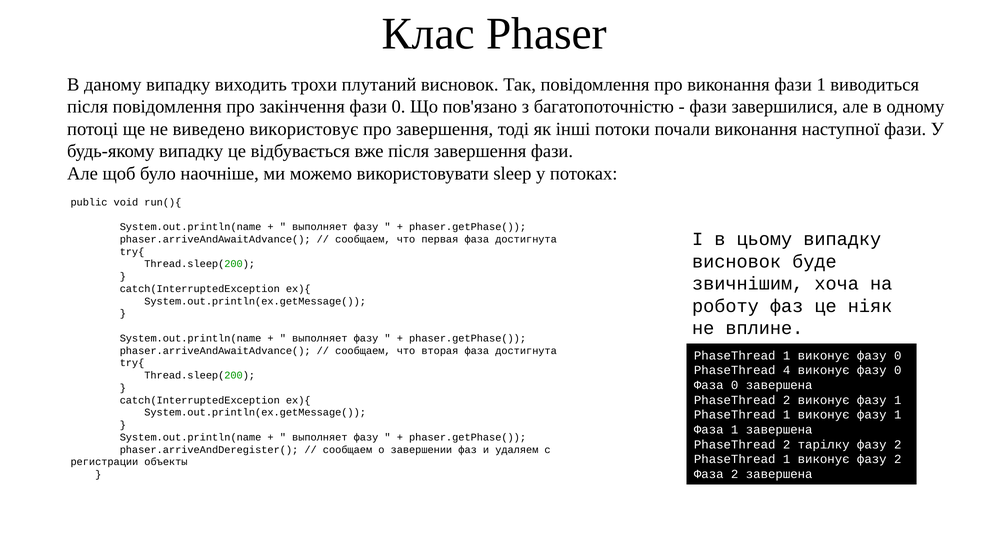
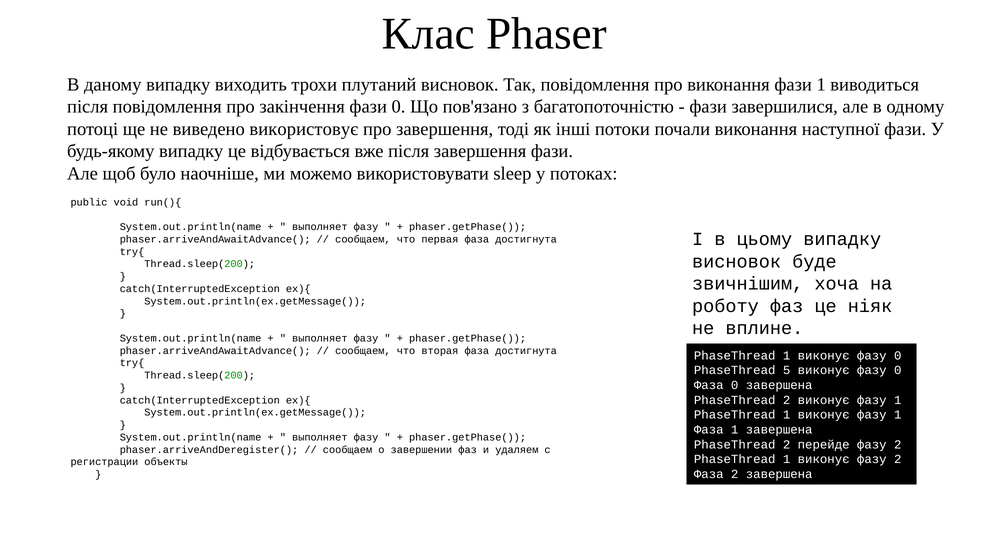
4: 4 -> 5 (787, 371)
тарілку: тарілку -> перейде (824, 445)
